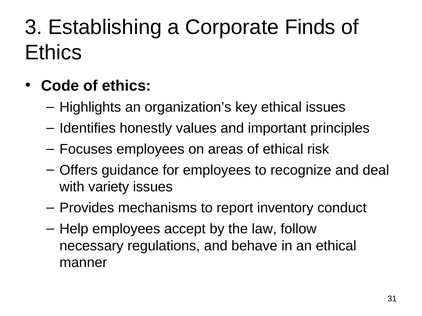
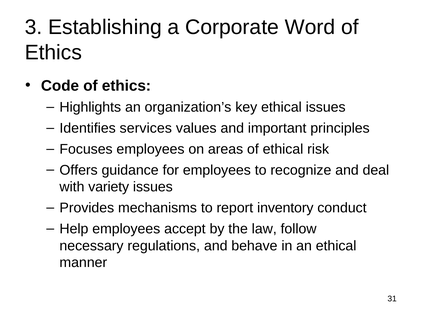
Finds: Finds -> Word (310, 27)
honestly: honestly -> services (146, 128)
